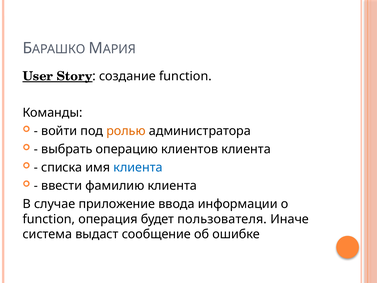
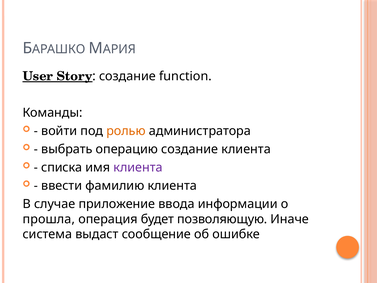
операцию клиентов: клиентов -> создание (190, 149)
клиента colour: blue -> purple (138, 167)
function: function -> прошла (49, 219)
пользователя: пользователя -> позволяющую (222, 219)
